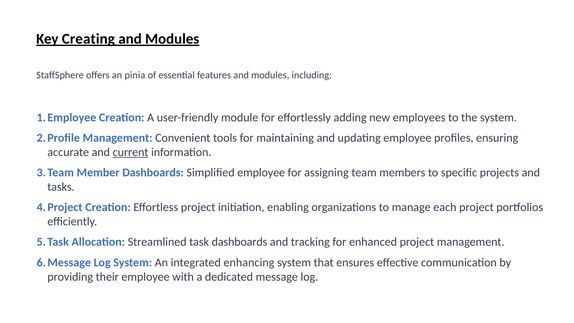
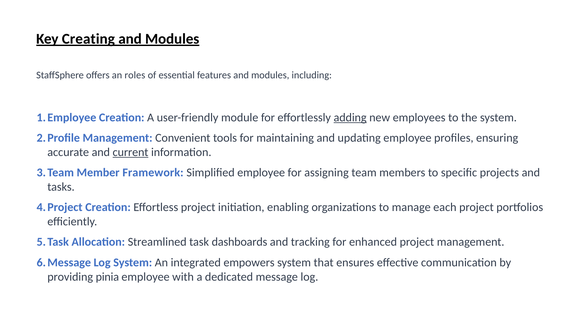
pinia: pinia -> roles (135, 75)
adding underline: none -> present (350, 117)
Member Dashboards: Dashboards -> Framework (153, 172)
enhancing: enhancing -> empowers (249, 262)
their: their -> pinia (107, 277)
